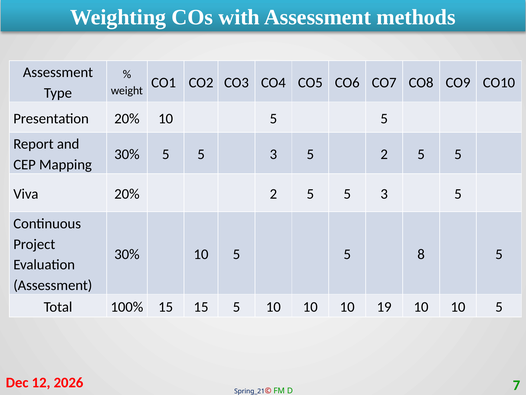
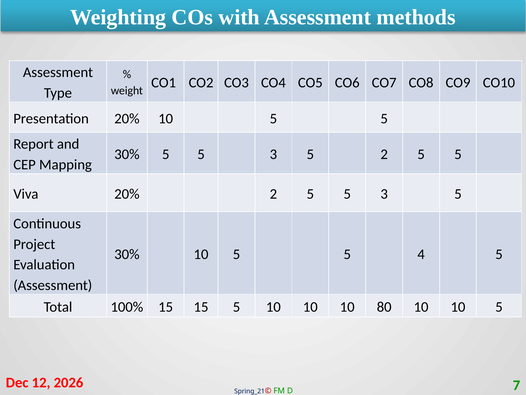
8: 8 -> 4 (421, 254)
19: 19 -> 80 (384, 307)
